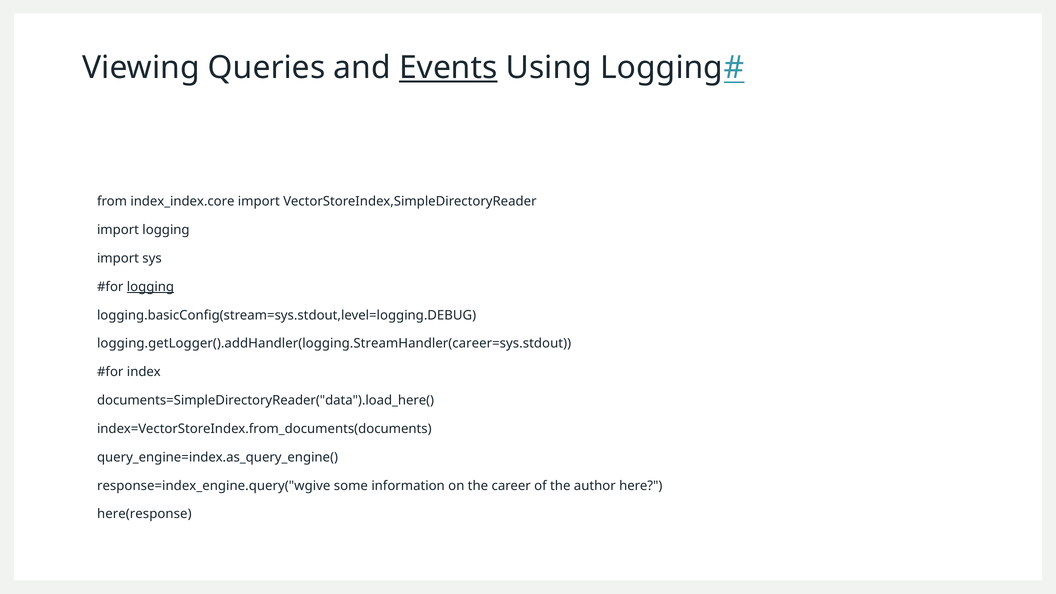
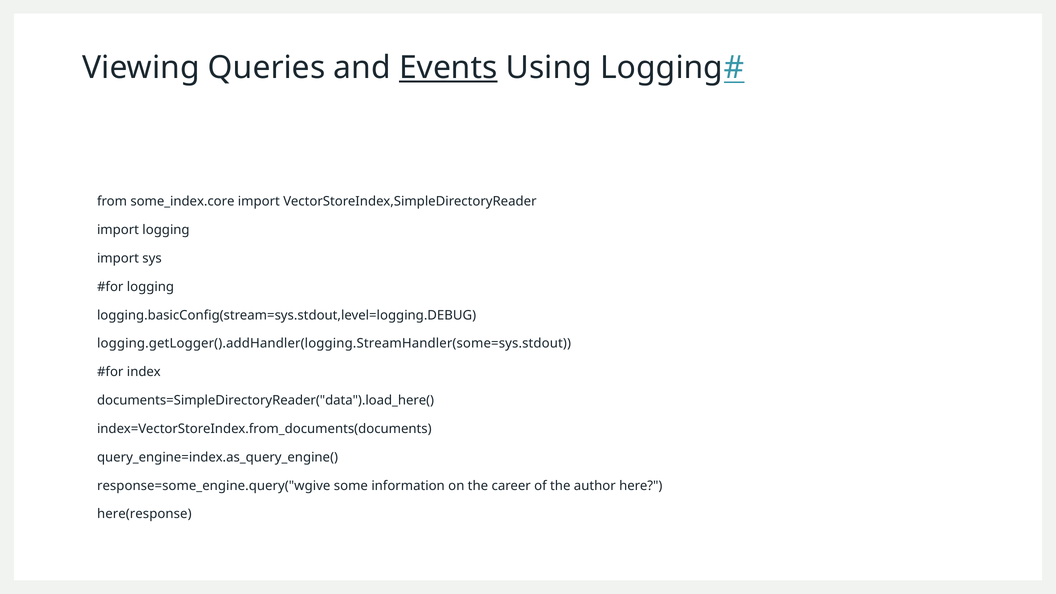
index_index.core: index_index.core -> some_index.core (182, 202)
logging underline: present -> none (150, 287)
logging.getLogger().addHandler(logging.StreamHandler(career=sys.stdout: logging.getLogger().addHandler(logging.StreamHandler(career=sys.stdout -> logging.getLogger().addHandler(logging.StreamHandler(some=sys.stdout (334, 344)
response=index_engine.query("wgive: response=index_engine.query("wgive -> response=some_engine.query("wgive (214, 486)
